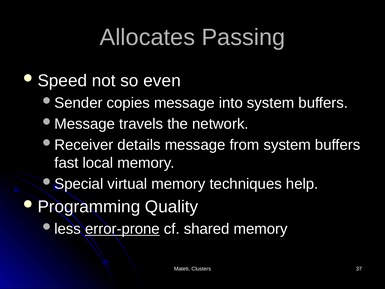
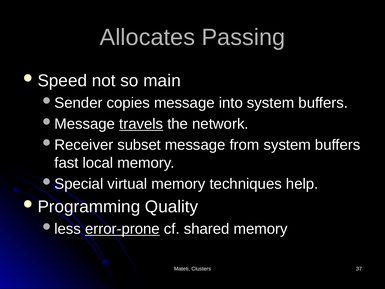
even: even -> main (162, 81)
travels underline: none -> present (141, 124)
details: details -> subset (139, 145)
